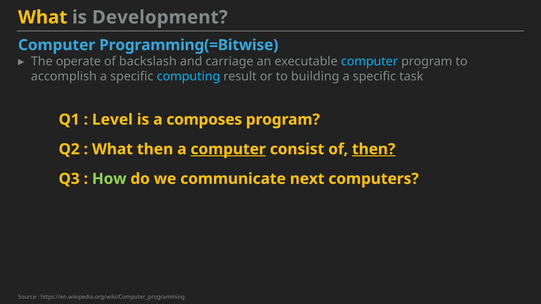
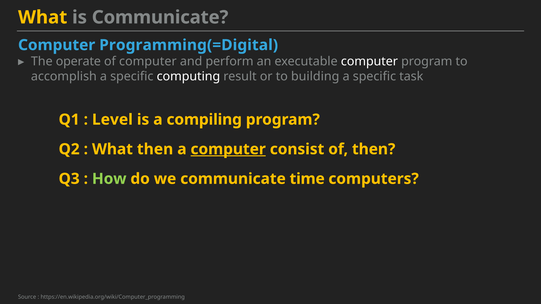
is Development: Development -> Communicate (160, 17)
Programming(=Bitwise: Programming(=Bitwise -> Programming(=Digital (189, 45)
of backslash: backslash -> computer (148, 61)
carriage: carriage -> perform (230, 61)
computer colour: light blue -> white (369, 61)
computing colour: light blue -> white (188, 76)
composes: composes -> compiling (204, 120)
then underline: present -> none (374, 149)
next: next -> time (307, 179)
